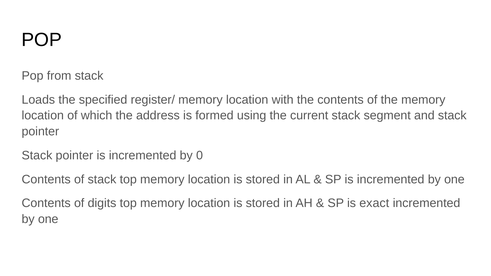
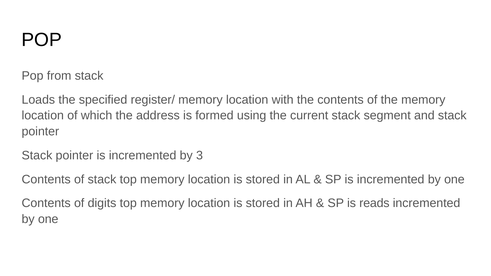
0: 0 -> 3 (200, 155)
exact: exact -> reads (374, 203)
